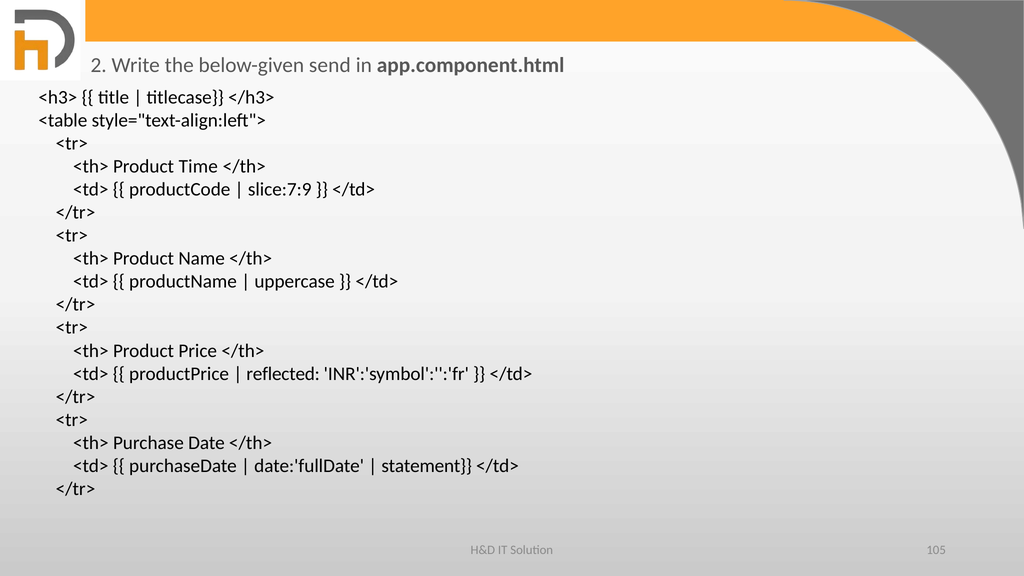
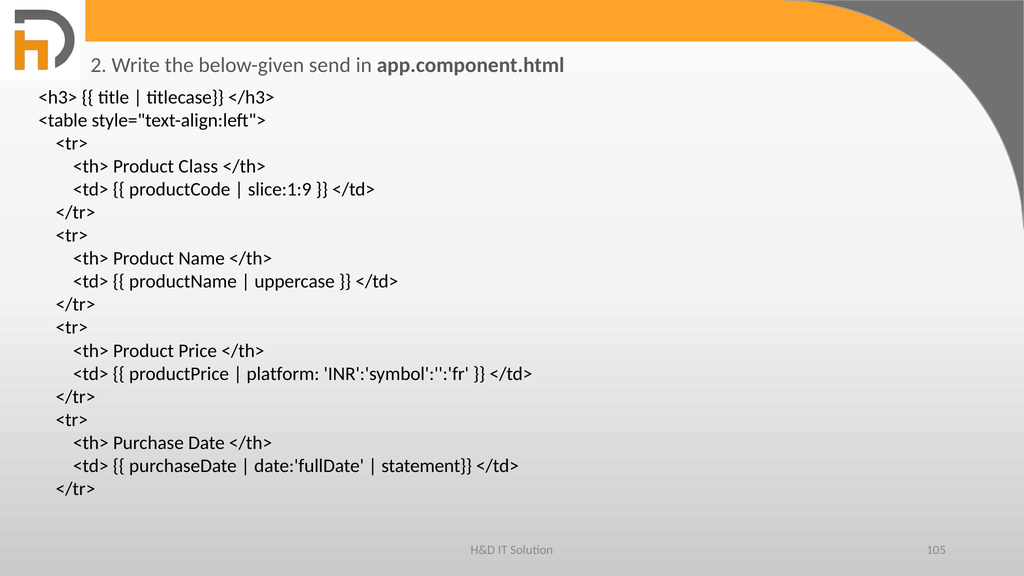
Time: Time -> Class (198, 166)
slice:7:9: slice:7:9 -> slice:1:9 (280, 189)
reflected: reflected -> platform (283, 374)
